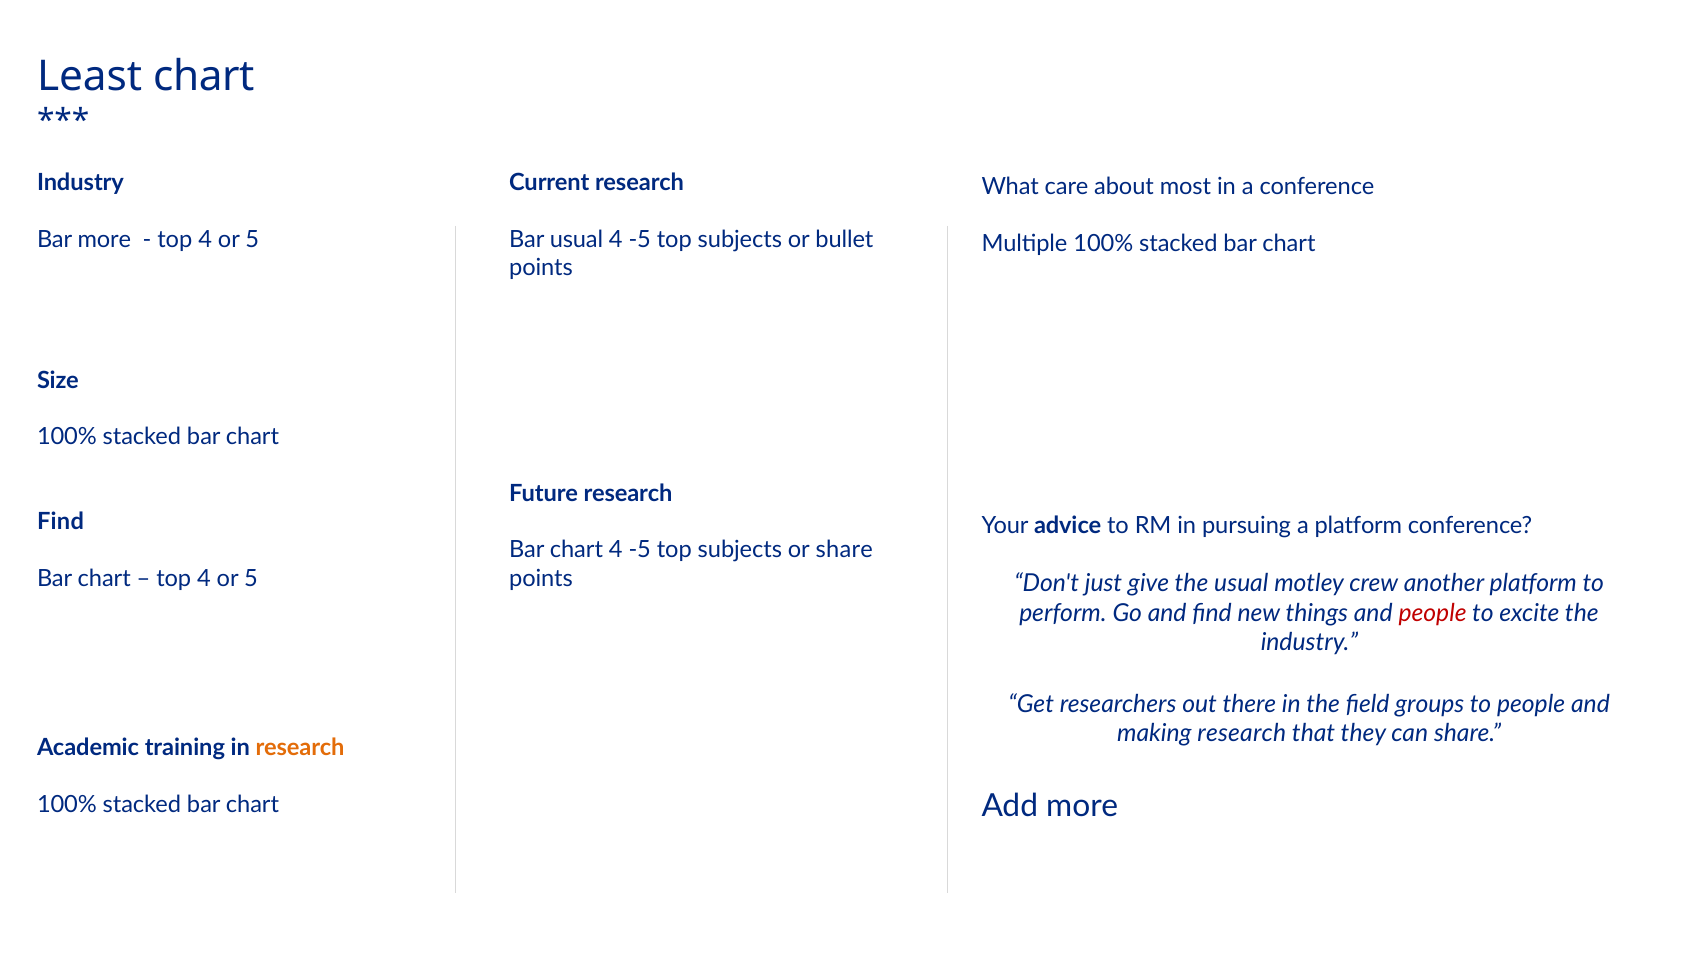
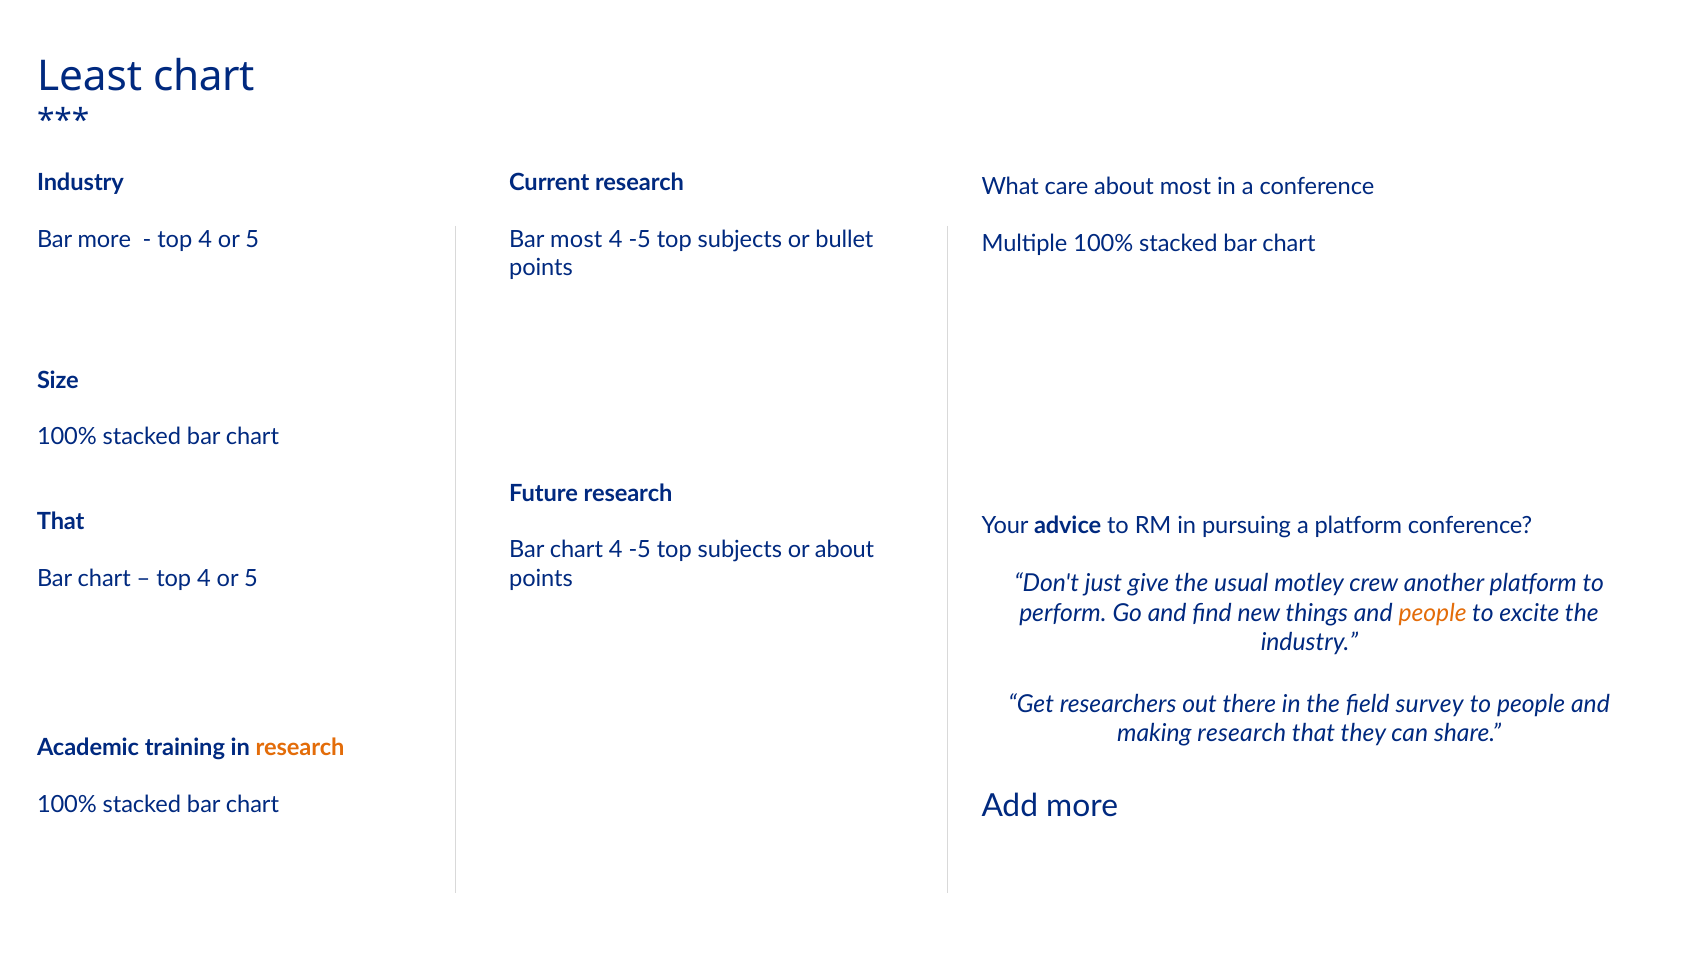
Bar usual: usual -> most (576, 239)
Find: Find -> That (61, 521)
or share: share -> about (845, 550)
people colour: red -> orange (1433, 613)
groups: groups -> survey (1430, 704)
